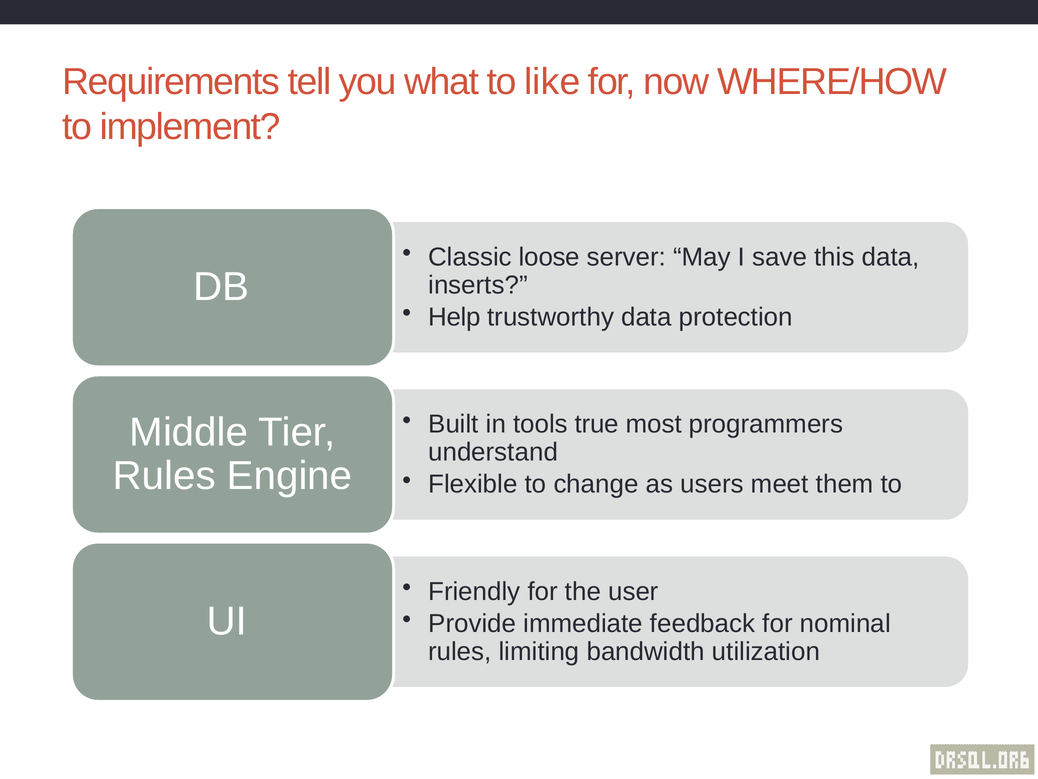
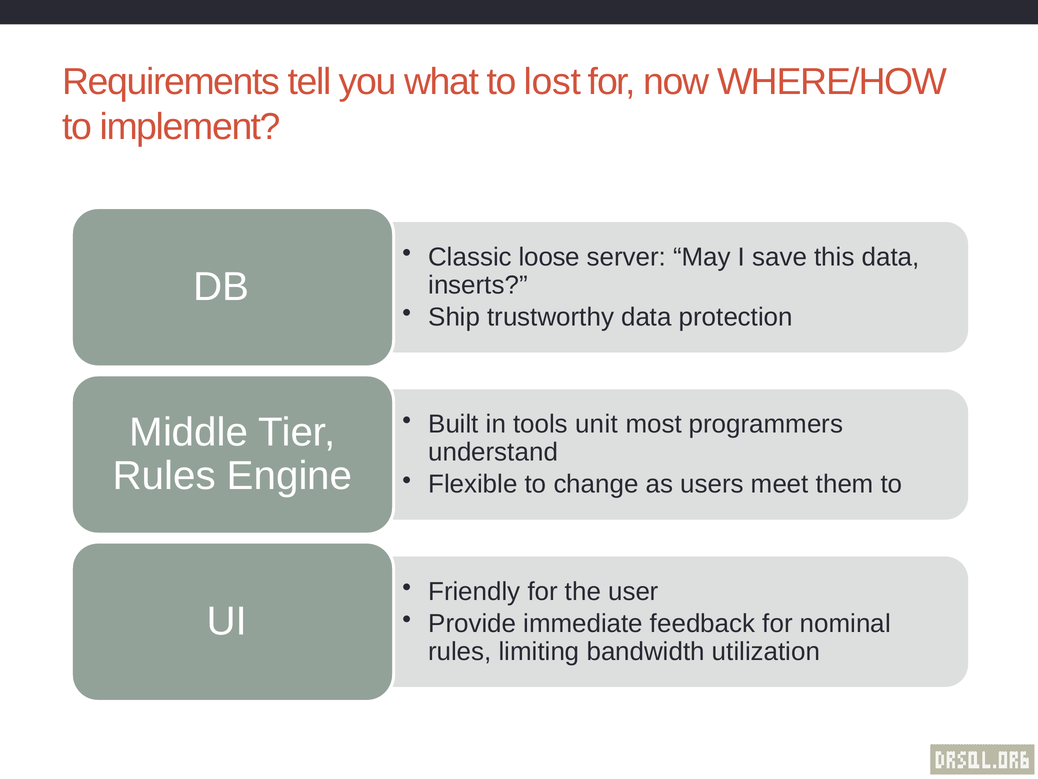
like: like -> lost (552, 82)
Help: Help -> Ship (454, 317)
true: true -> unit (597, 424)
